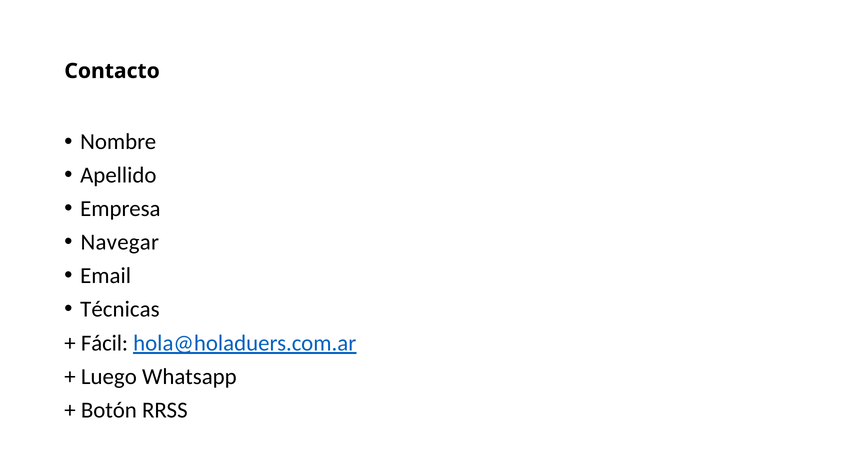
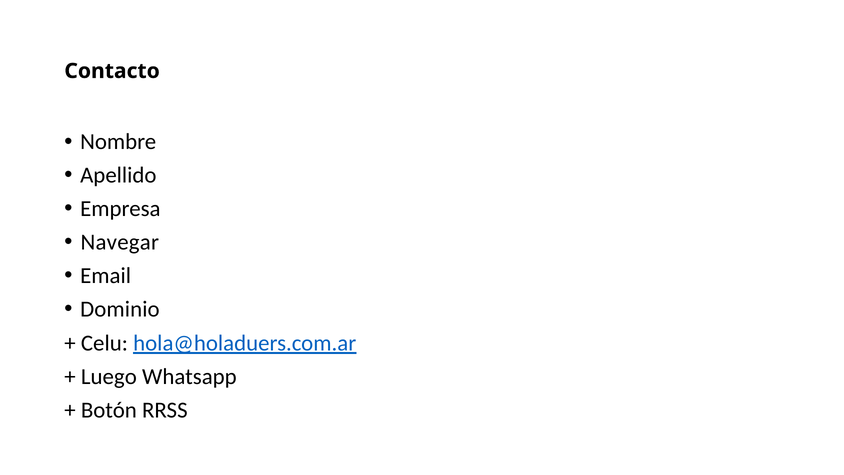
Técnicas: Técnicas -> Dominio (120, 309)
Fácil: Fácil -> Celu (104, 343)
